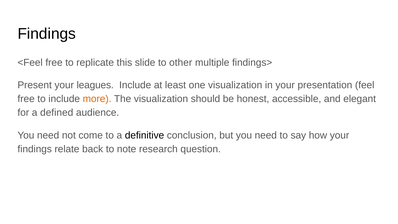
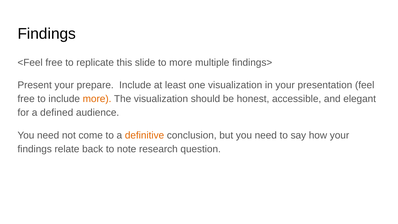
to other: other -> more (181, 63)
leagues: leagues -> prepare (95, 85)
definitive colour: black -> orange (145, 135)
